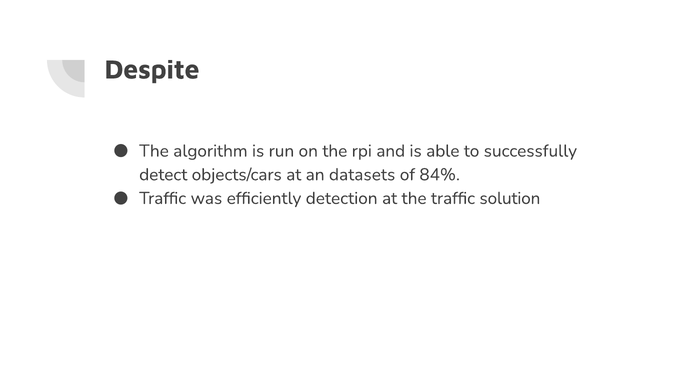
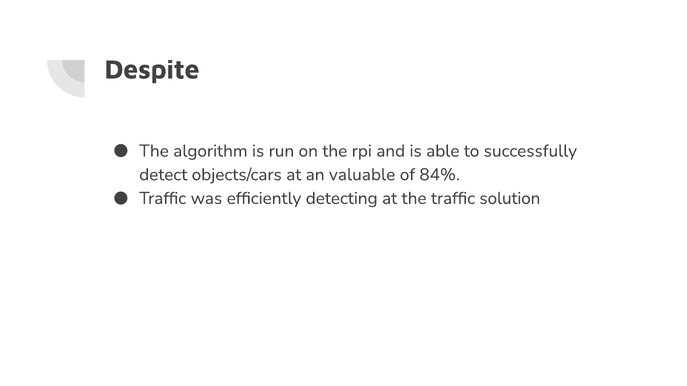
datasets: datasets -> valuable (362, 175)
detection: detection -> detecting (342, 199)
